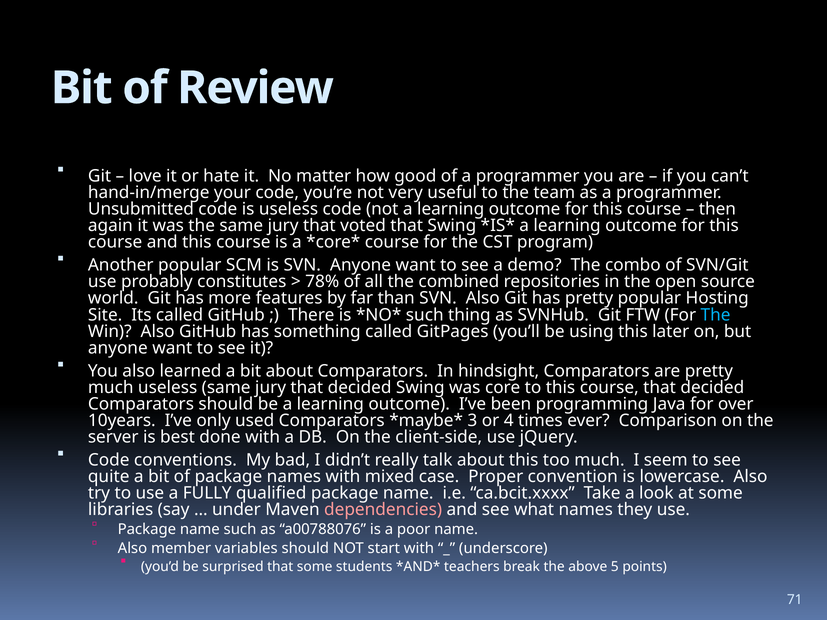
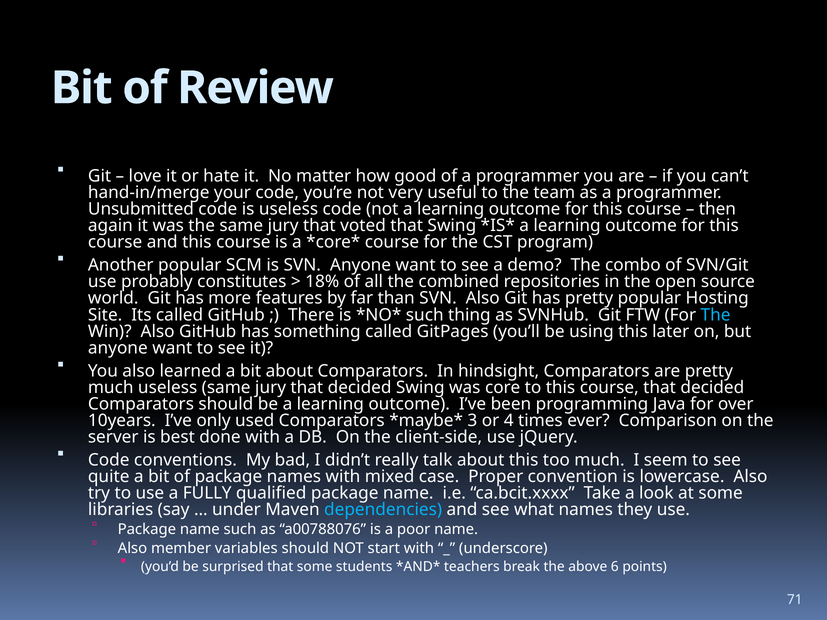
78%: 78% -> 18% (322, 282)
dependencies colour: pink -> light blue (383, 510)
5: 5 -> 6 (615, 567)
